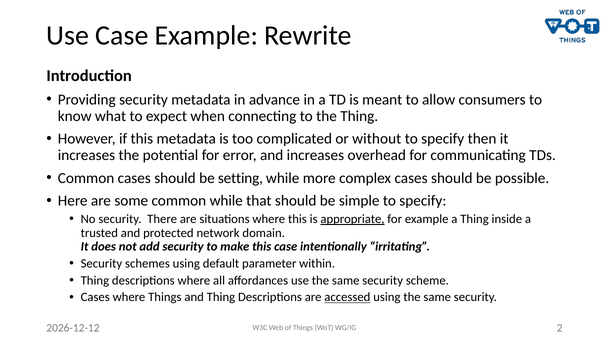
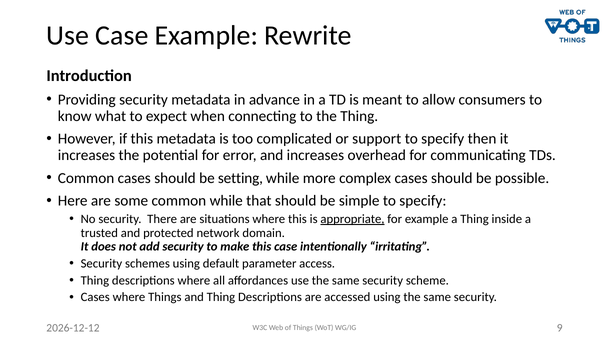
without: without -> support (377, 139)
within: within -> access (317, 263)
accessed underline: present -> none (347, 297)
2: 2 -> 9 (560, 327)
